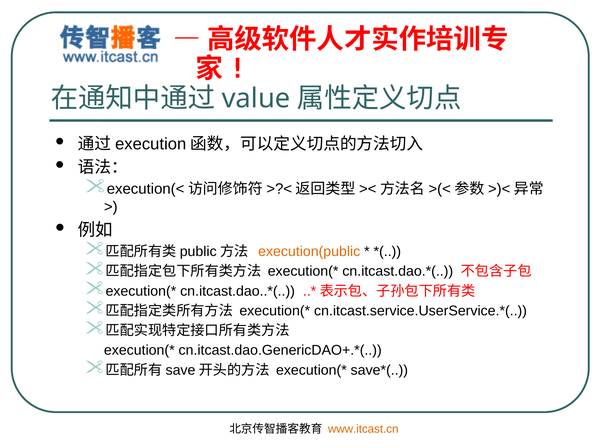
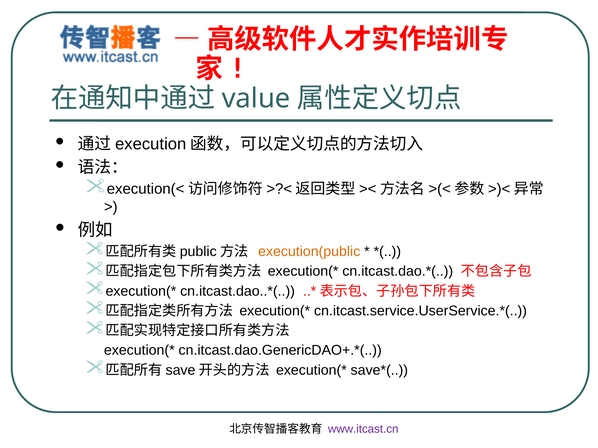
www.itcast.cn colour: orange -> purple (363, 430)
